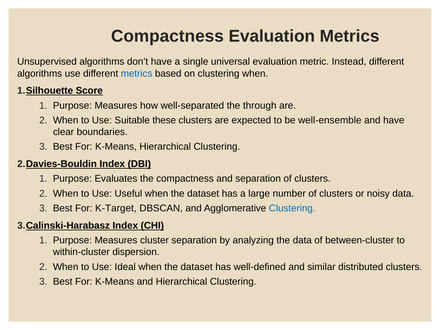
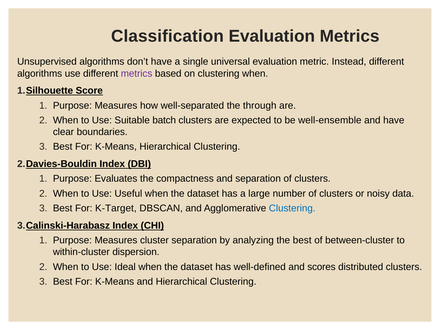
Compactness: Compactness -> Classification (167, 36)
metrics colour: blue -> purple (137, 73)
these: these -> batch (164, 120)
the data: data -> best (302, 240)
similar: similar -> scores (321, 267)
